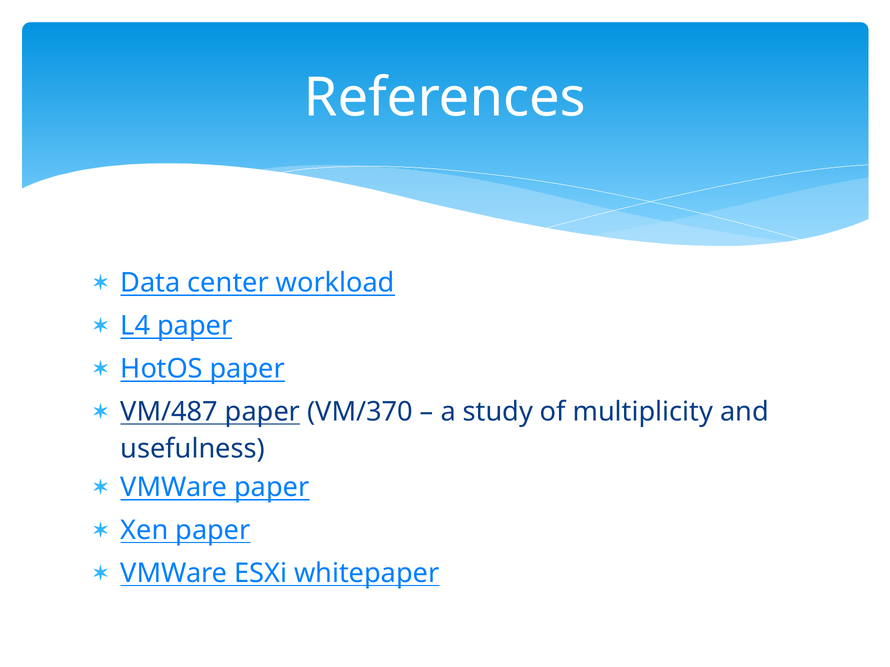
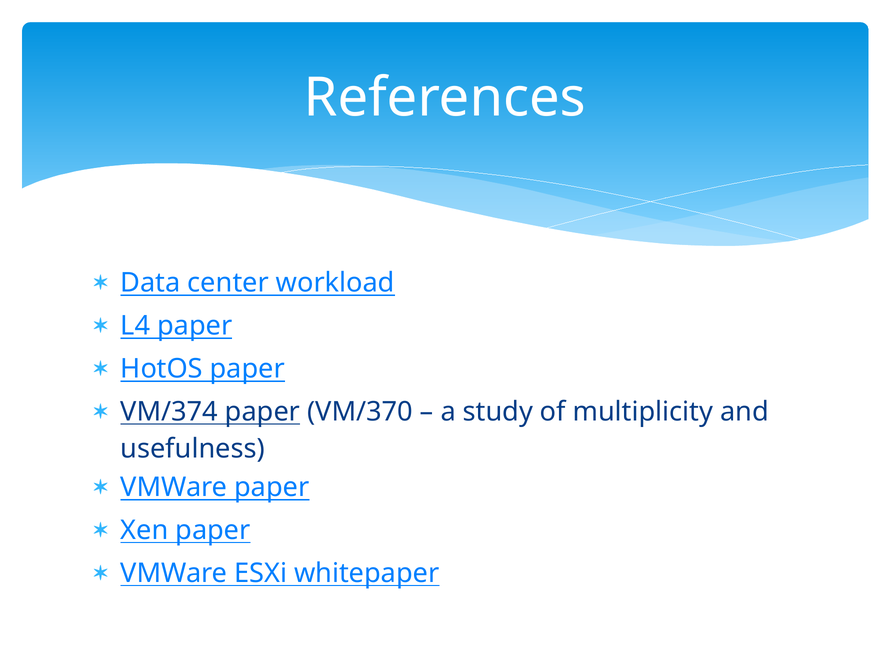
VM/487: VM/487 -> VM/374 (169, 412)
